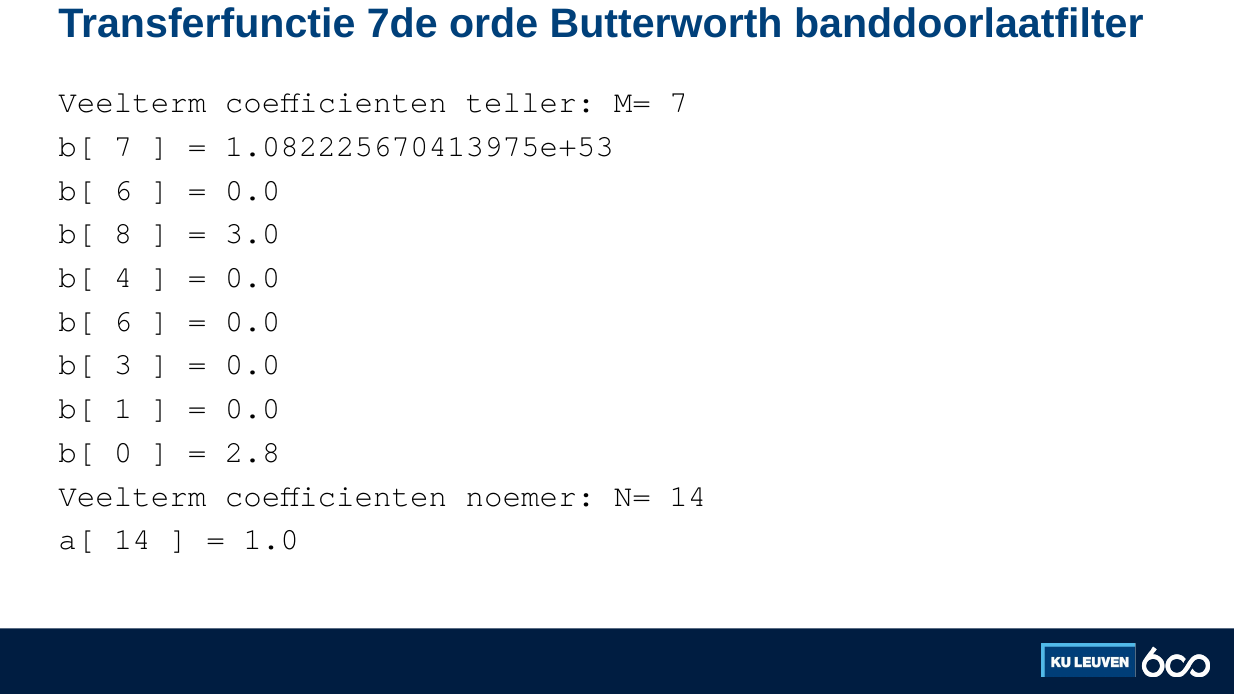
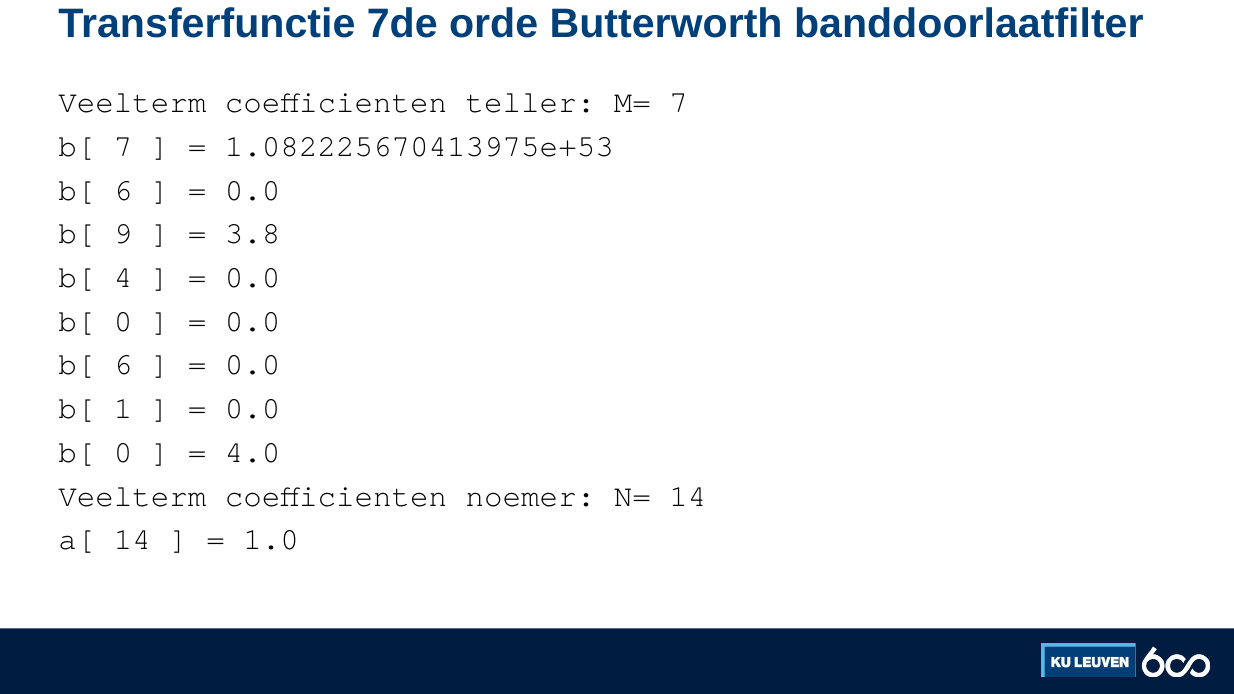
8: 8 -> 9 (123, 234)
3.0: 3.0 -> 3.8 (253, 234)
6: 6 -> 0 (123, 321)
3: 3 -> 6 (123, 365)
2.8: 2.8 -> 4.0 (253, 452)
